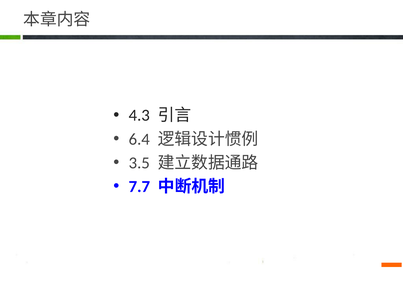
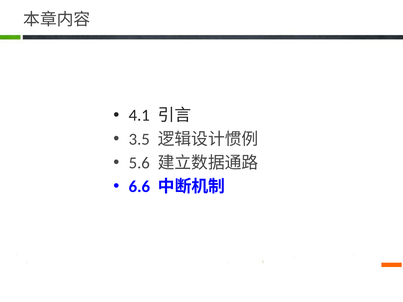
4.3: 4.3 -> 4.1 (139, 116)
6.4: 6.4 -> 3.5 (139, 139)
3.5: 3.5 -> 5.6 (139, 163)
7.7: 7.7 -> 6.6 (139, 187)
